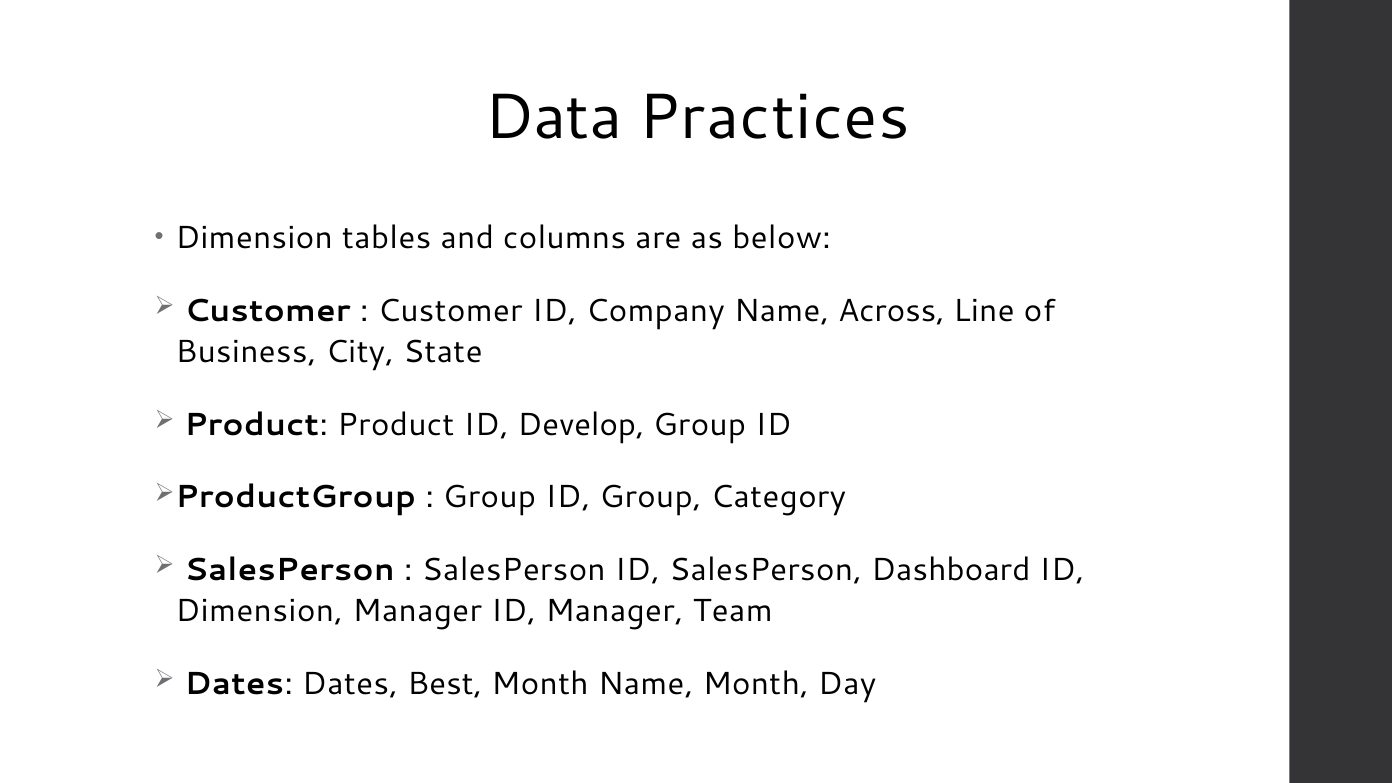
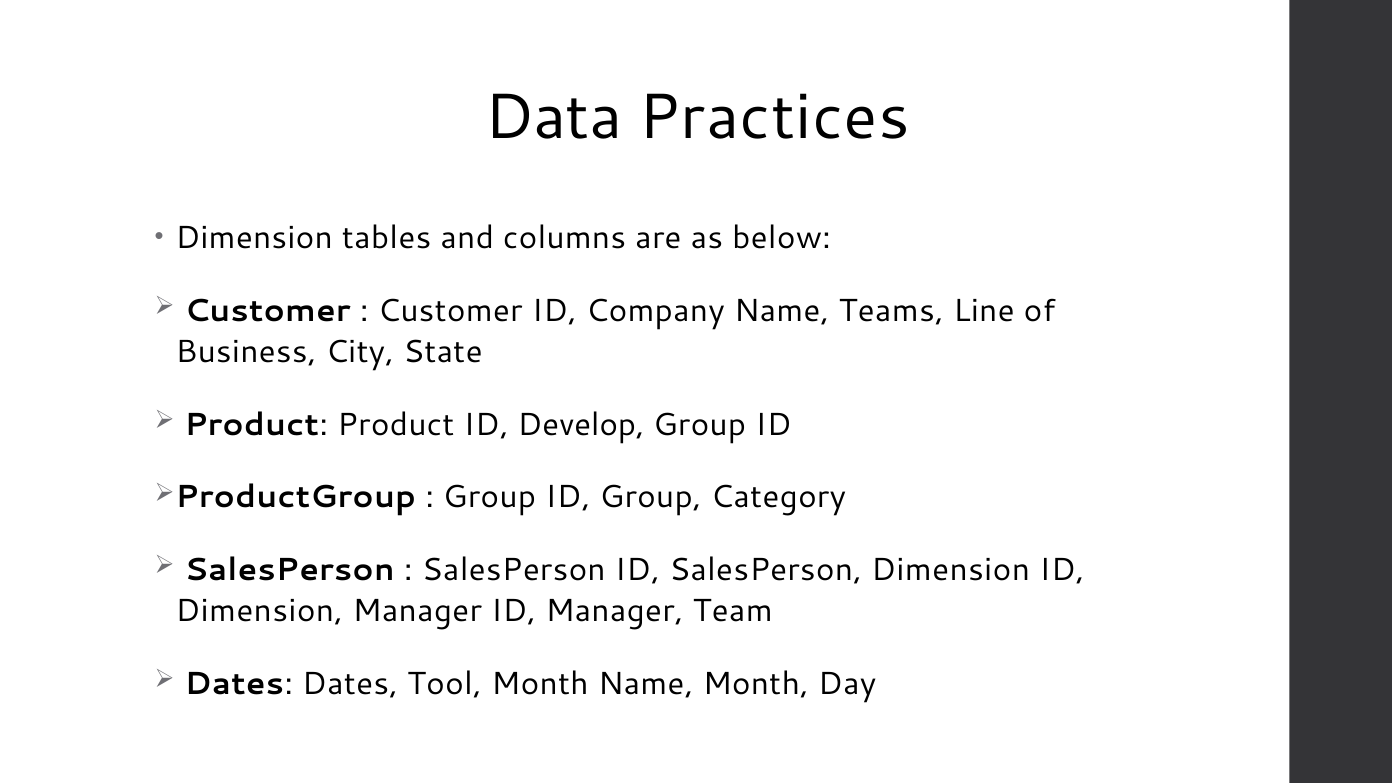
Across: Across -> Teams (891, 311)
SalesPerson Dashboard: Dashboard -> Dimension (951, 570)
Best: Best -> Tool (445, 684)
